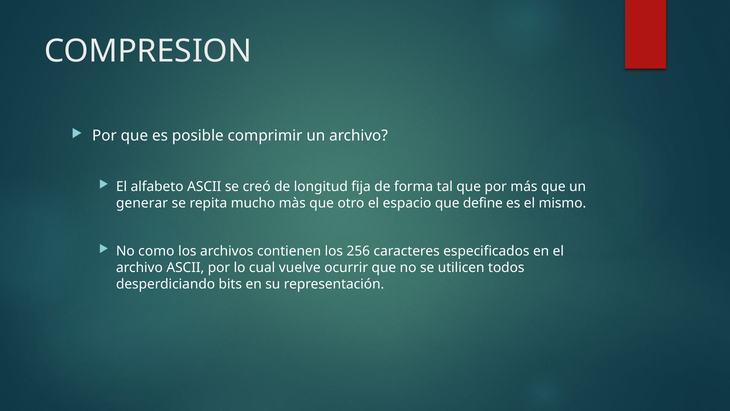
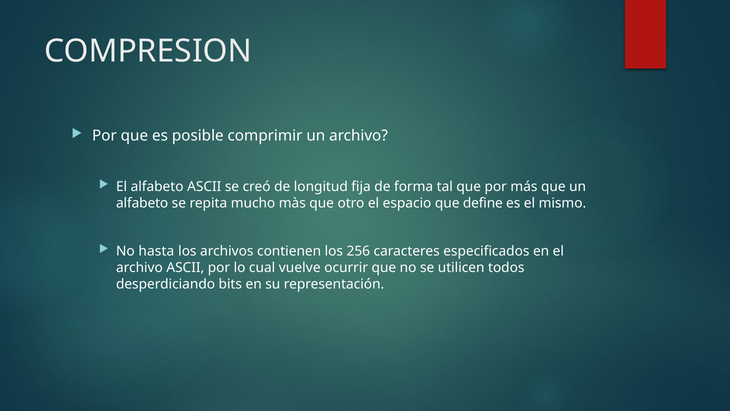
generar: generar -> alfabeto (142, 203)
como: como -> hasta (156, 251)
